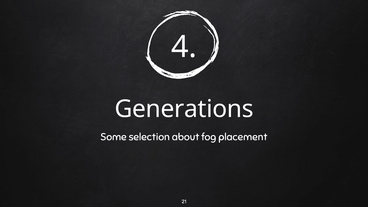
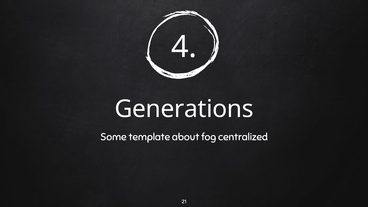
selection: selection -> template (149, 137)
placement: placement -> centralized (243, 137)
